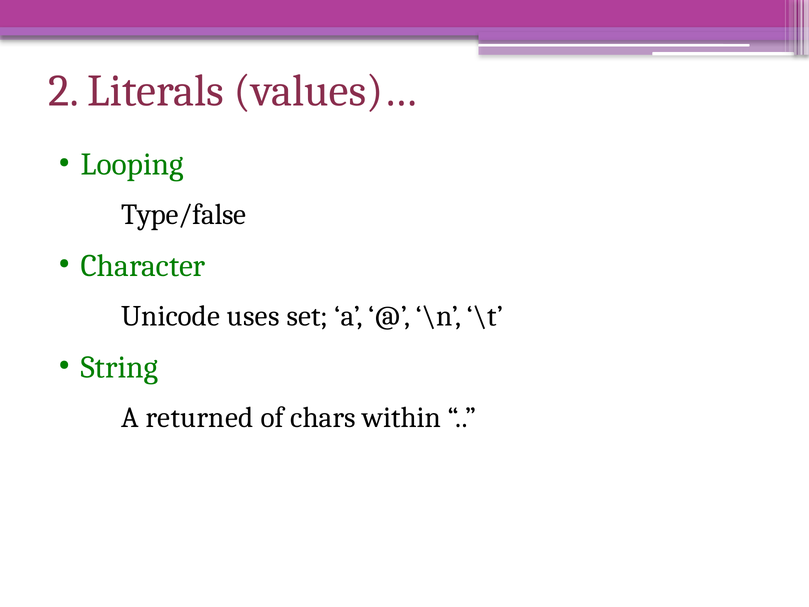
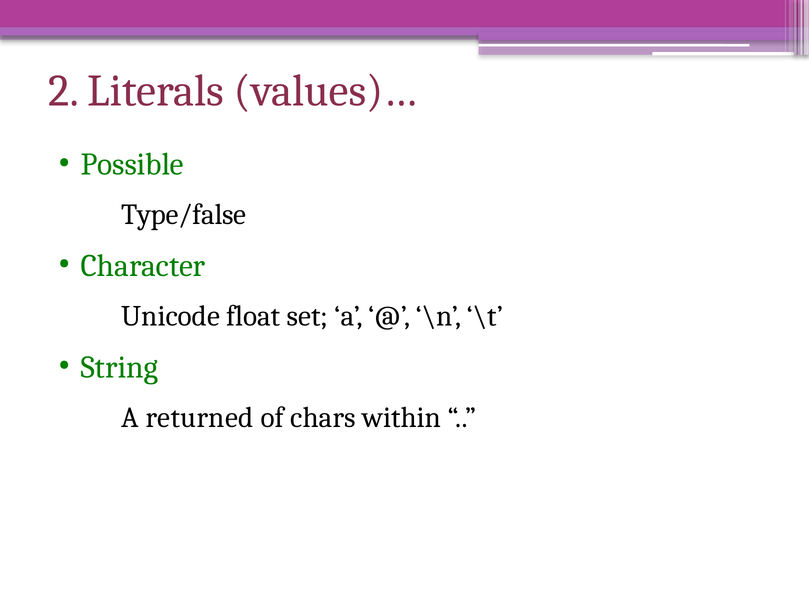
Looping: Looping -> Possible (132, 164)
uses: uses -> float (253, 316)
